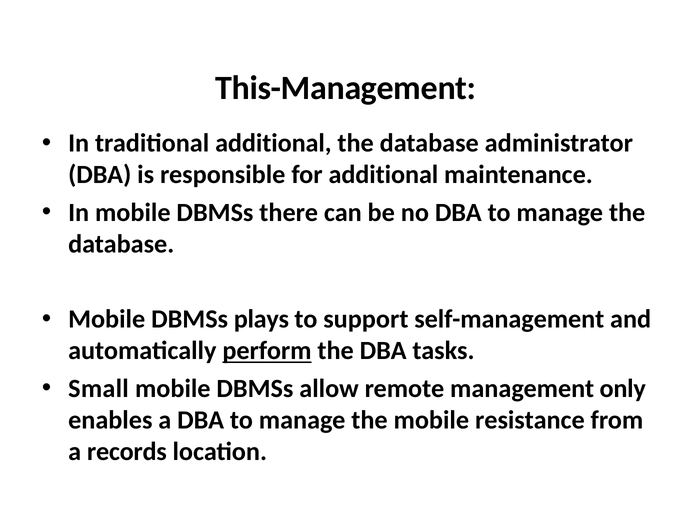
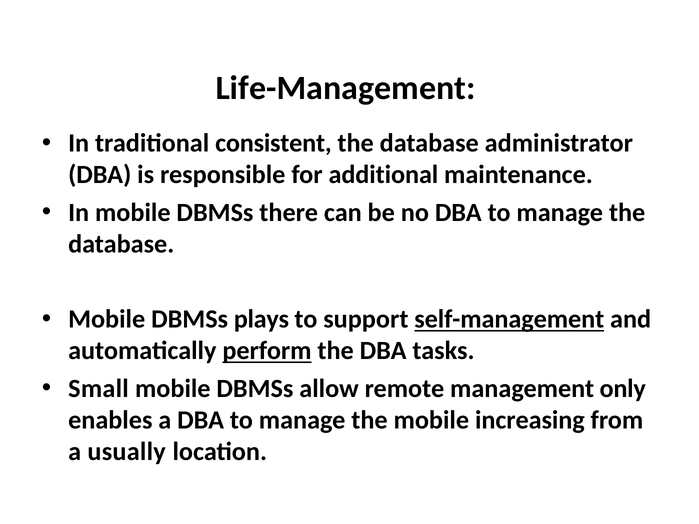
This-Management: This-Management -> Life-Management (346, 88)
traditional additional: additional -> consistent (273, 143)
self-management underline: none -> present (509, 319)
resistance: resistance -> increasing (530, 420)
records: records -> usually (127, 452)
